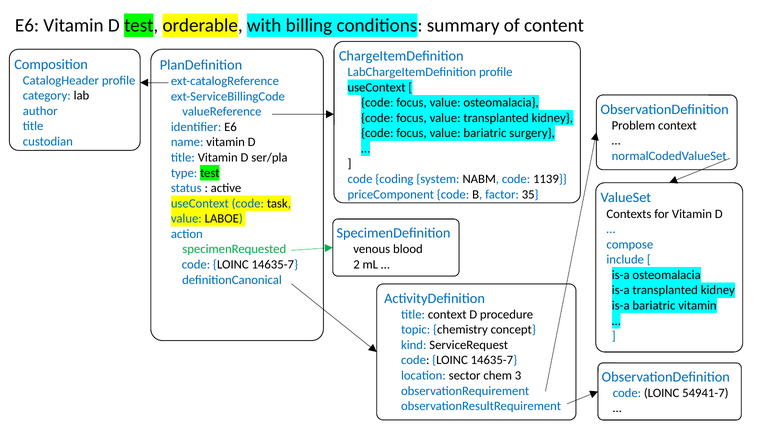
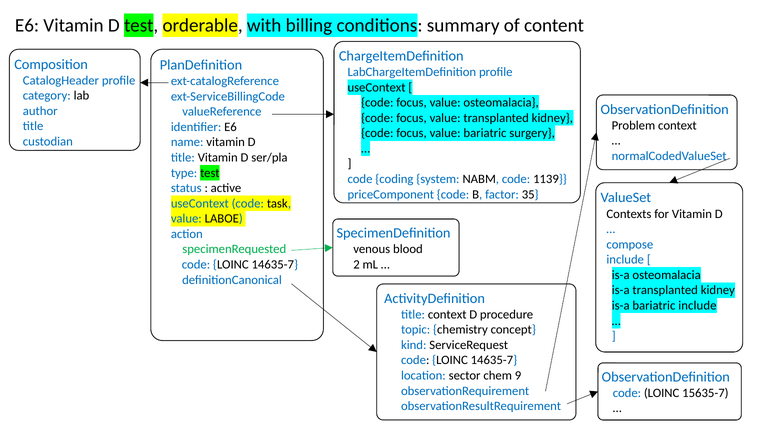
bariatric vitamin: vitamin -> include (697, 306)
3: 3 -> 9 (518, 376)
54941-7: 54941-7 -> 15635-7 (705, 393)
